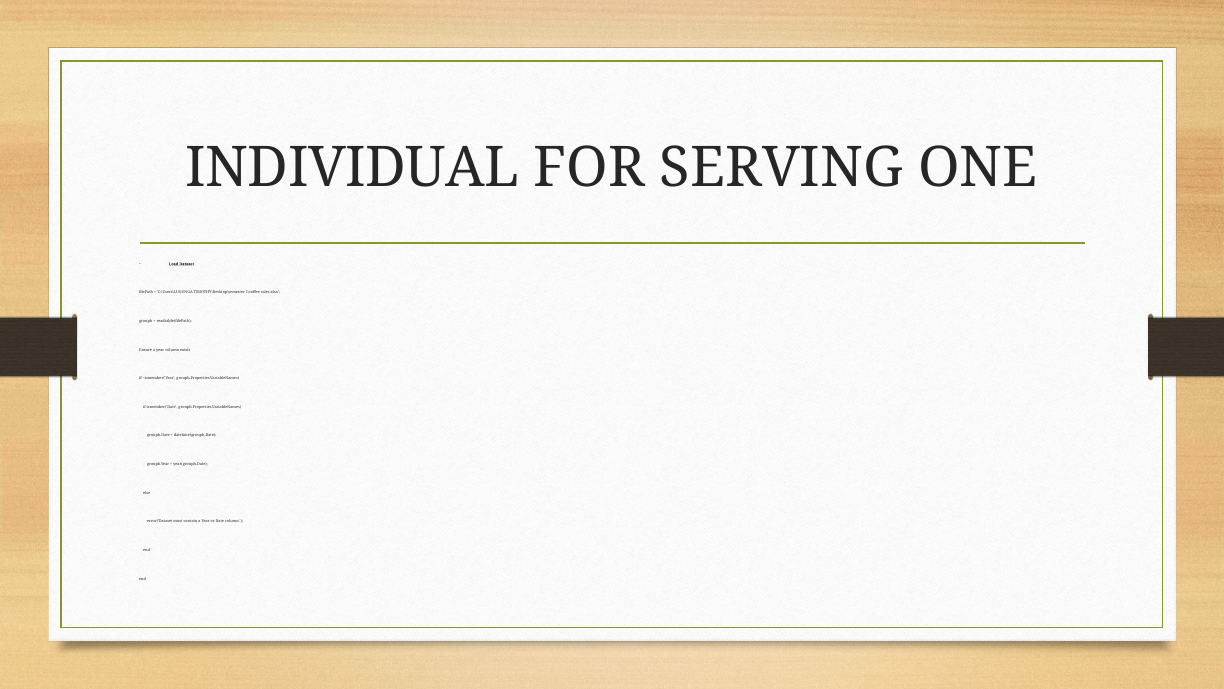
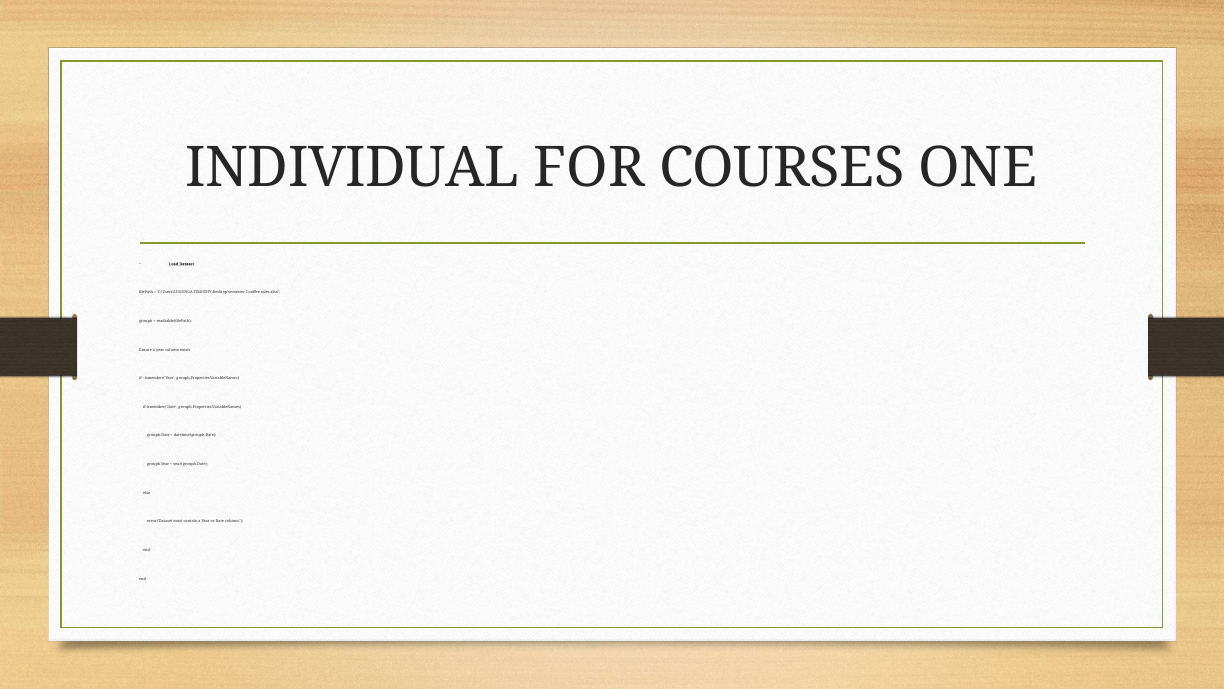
SERVING: SERVING -> COURSES (782, 168)
